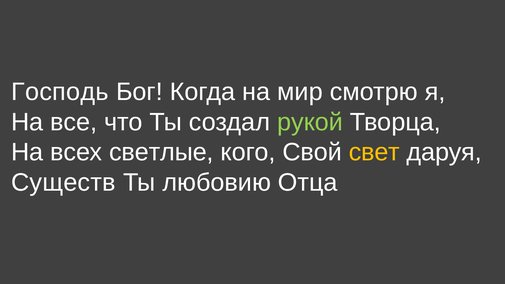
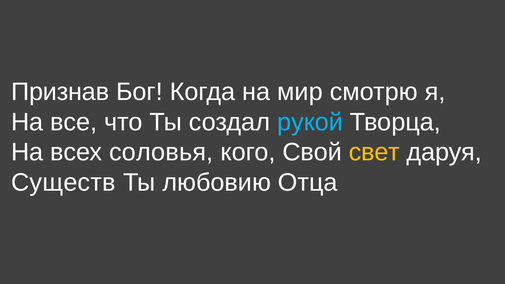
Господь: Господь -> Признав (60, 92)
рукой colour: light green -> light blue (310, 122)
светлые: светлые -> соловья (161, 152)
